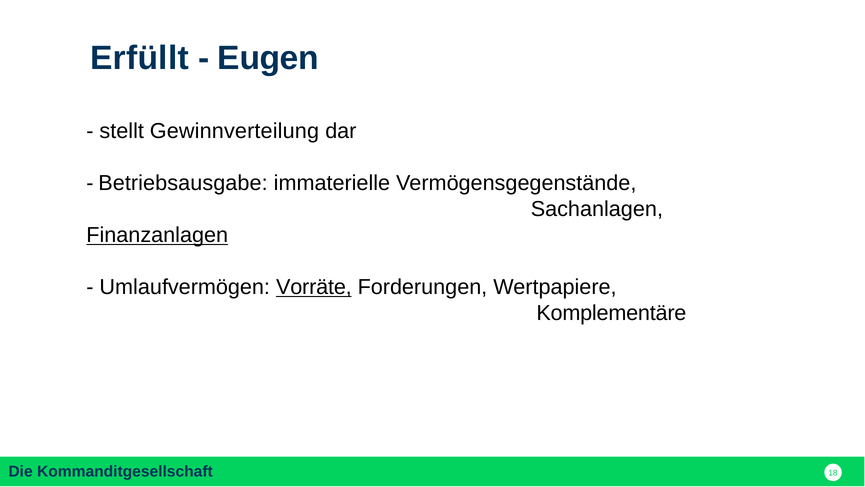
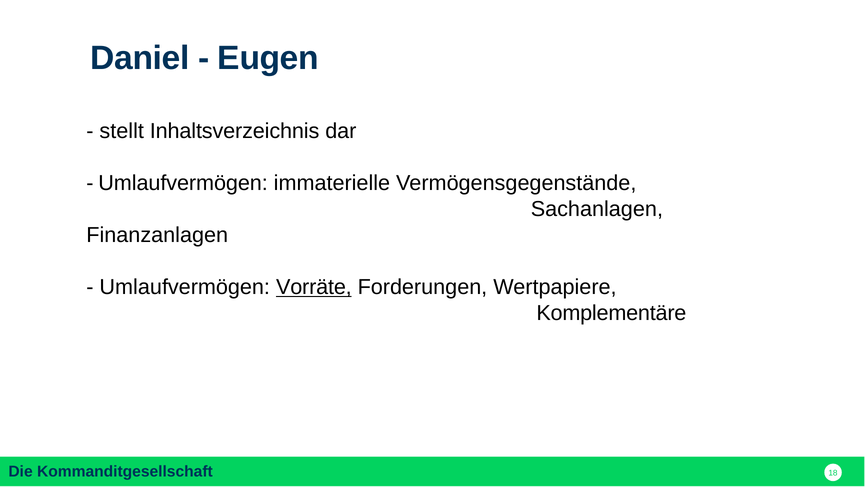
Erfüllt: Erfüllt -> Daniel (140, 58)
Gewinnverteilung: Gewinnverteilung -> Inhaltsverzeichnis (235, 131)
Betriebsausgabe: Betriebsausgabe -> Umlaufvermögen (183, 183)
Finanzanlagen underline: present -> none (157, 235)
